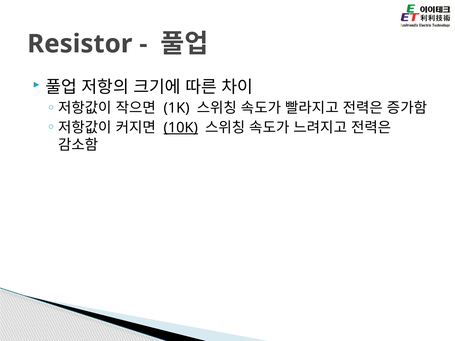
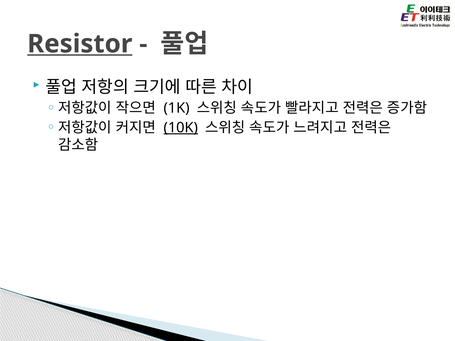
Resistor underline: none -> present (80, 44)
